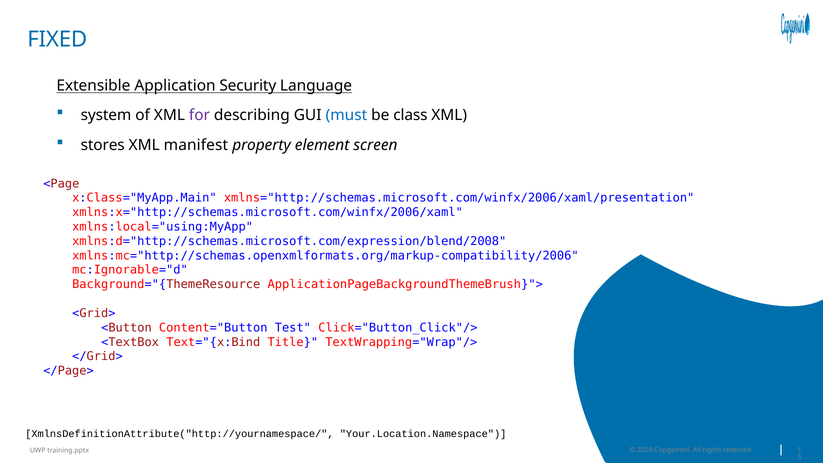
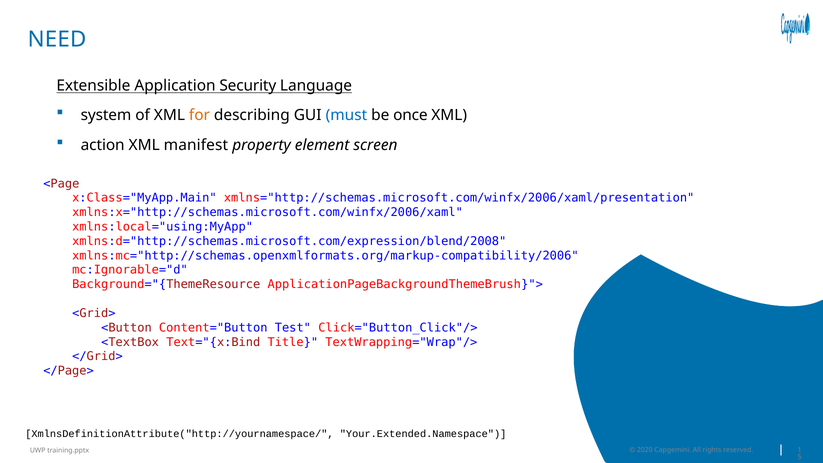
FIXED: FIXED -> NEED (57, 39)
for colour: purple -> orange (199, 115)
class: class -> once (410, 115)
stores: stores -> action (103, 145)
Your.Location.Namespace: Your.Location.Namespace -> Your.Extended.Namespace (423, 434)
